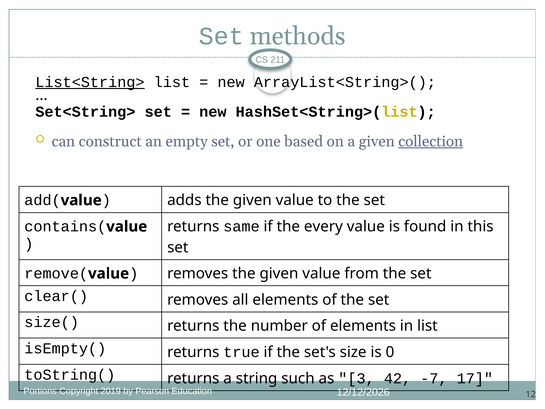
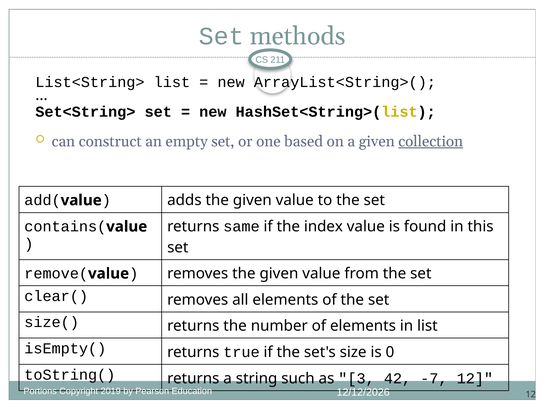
List<String> underline: present -> none (90, 82)
every: every -> index (323, 226)
-7 17: 17 -> 12 (475, 378)
